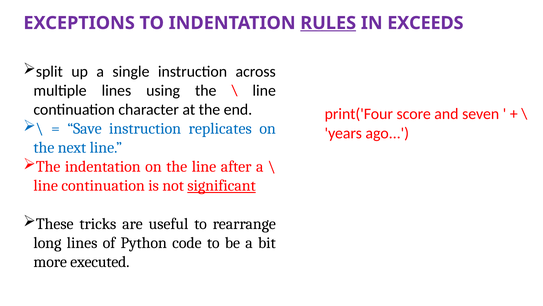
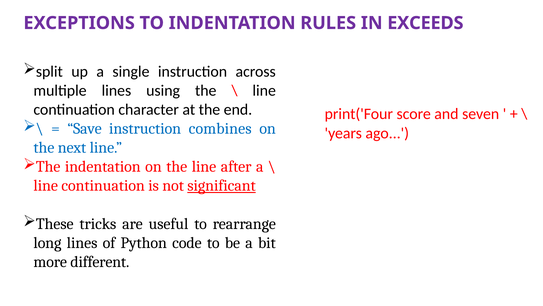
RULES underline: present -> none (328, 23)
replicates: replicates -> combines (220, 128)
executed: executed -> different (100, 261)
